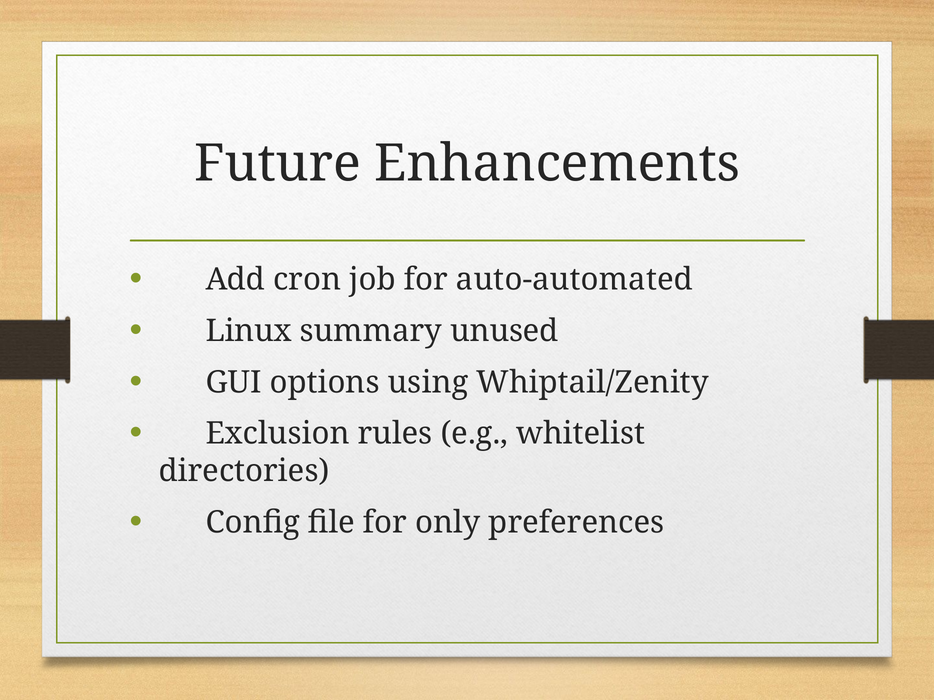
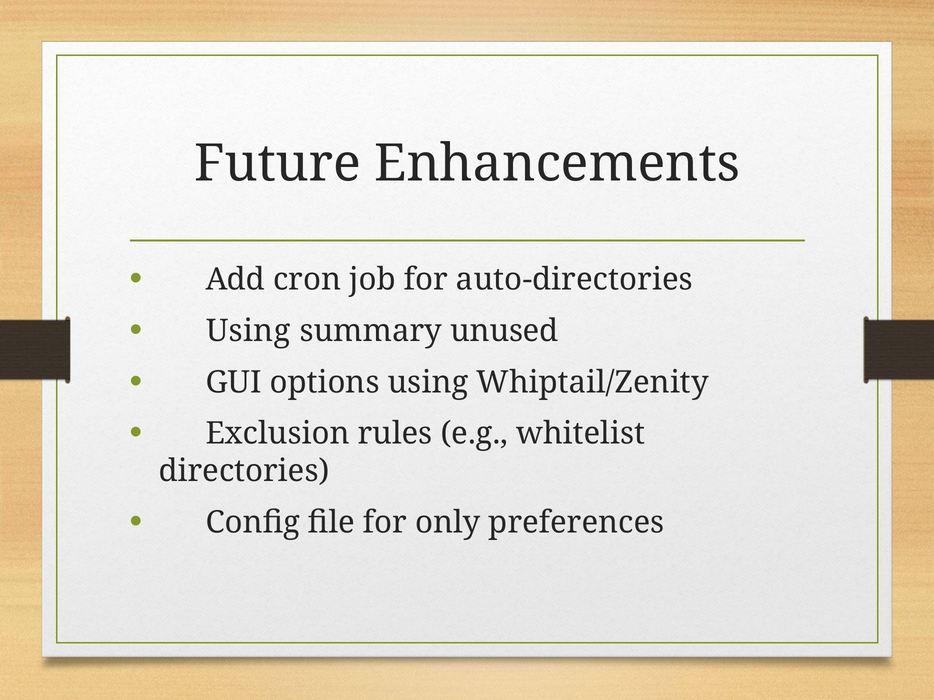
auto-automated: auto-automated -> auto-directories (574, 280)
Linux: Linux -> Using (248, 331)
